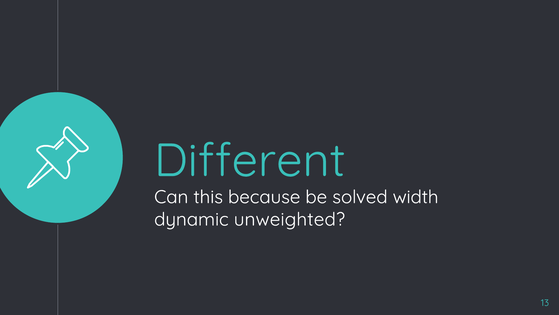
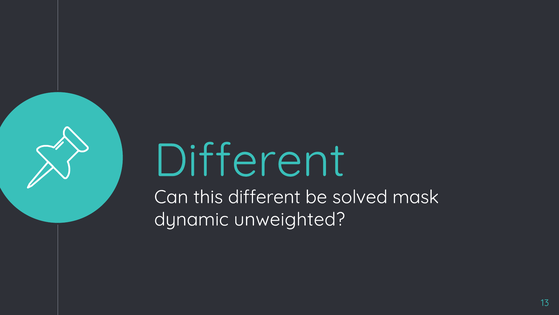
this because: because -> different (264, 197)
width: width -> mask (416, 197)
